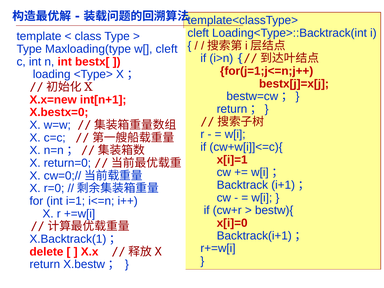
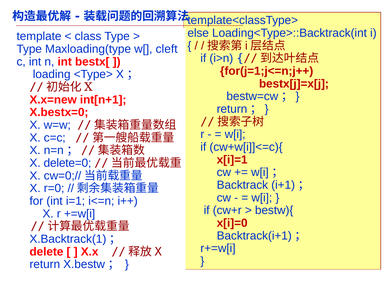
cleft: cleft -> else (198, 33)
return=0: return=0 -> delete=0 (67, 163)
